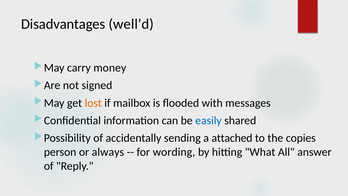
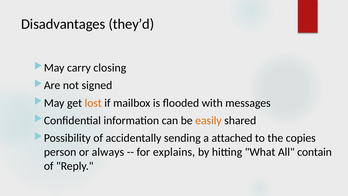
well’d: well’d -> they’d (131, 24)
money: money -> closing (110, 68)
easily colour: blue -> orange (208, 120)
wording: wording -> explains (174, 152)
answer: answer -> contain (315, 152)
